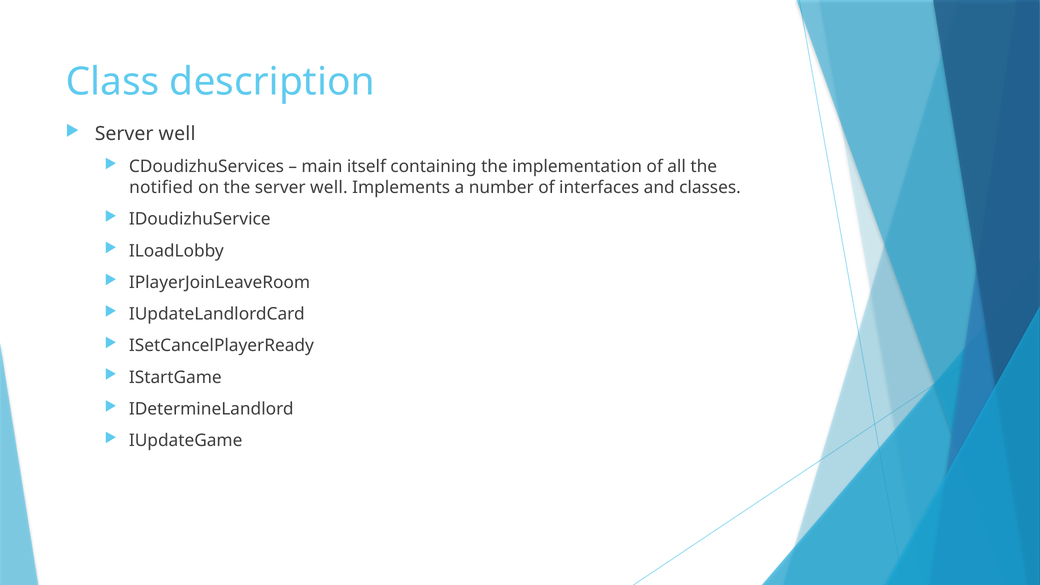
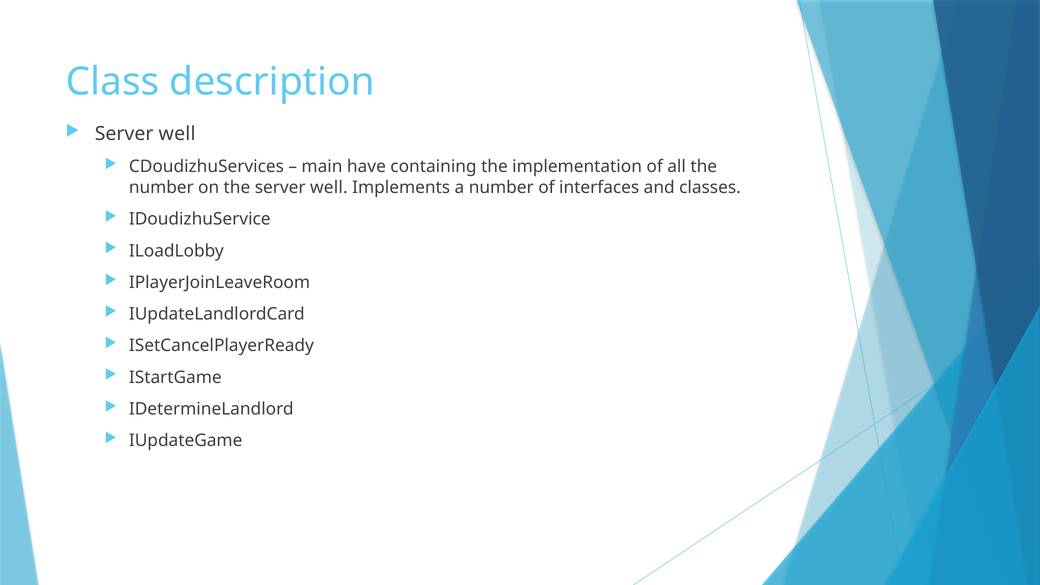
itself: itself -> have (366, 167)
notified: notified -> number (161, 188)
